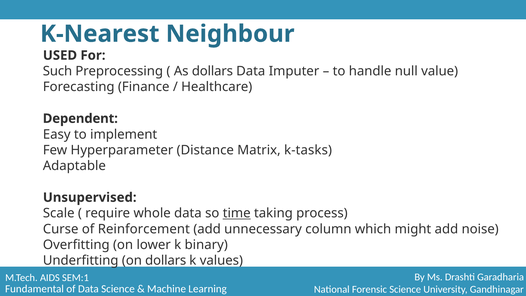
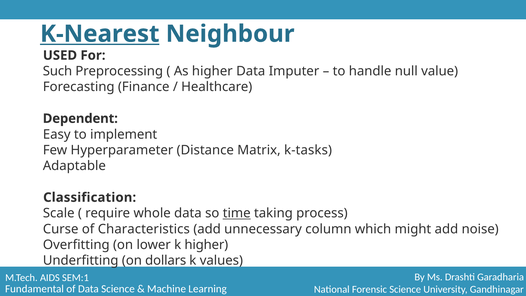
K-Nearest underline: none -> present (100, 34)
As dollars: dollars -> higher (212, 71)
Unsupervised: Unsupervised -> Classification (90, 197)
Reinforcement: Reinforcement -> Characteristics (144, 229)
k binary: binary -> higher (206, 245)
